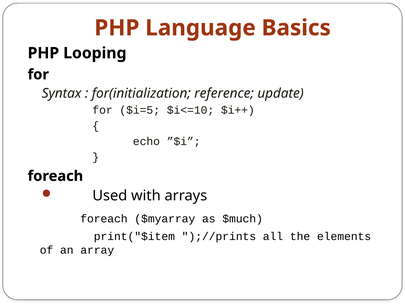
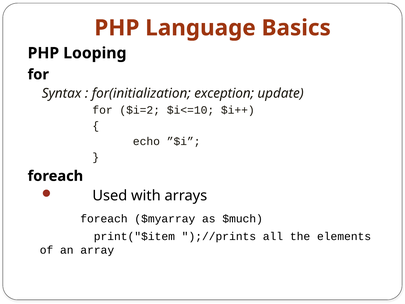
reference: reference -> exception (224, 93)
$i=5: $i=5 -> $i=2 (140, 110)
